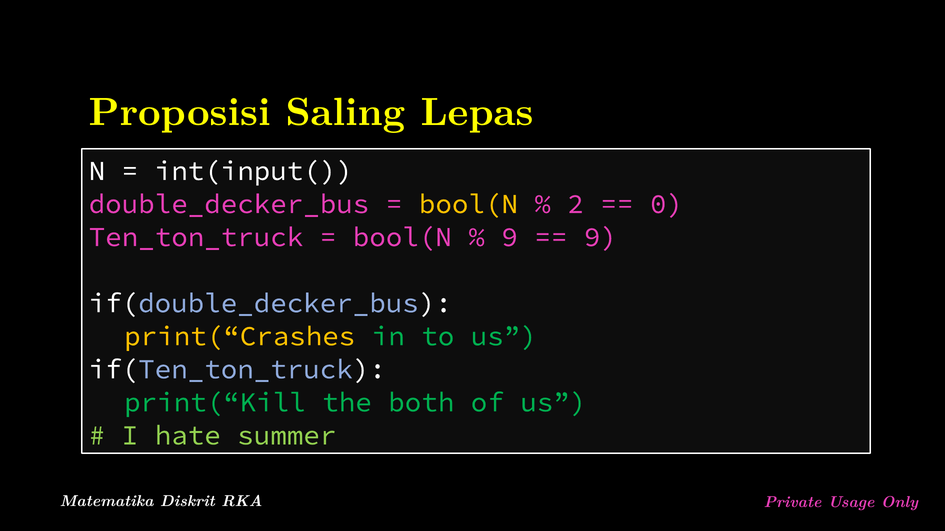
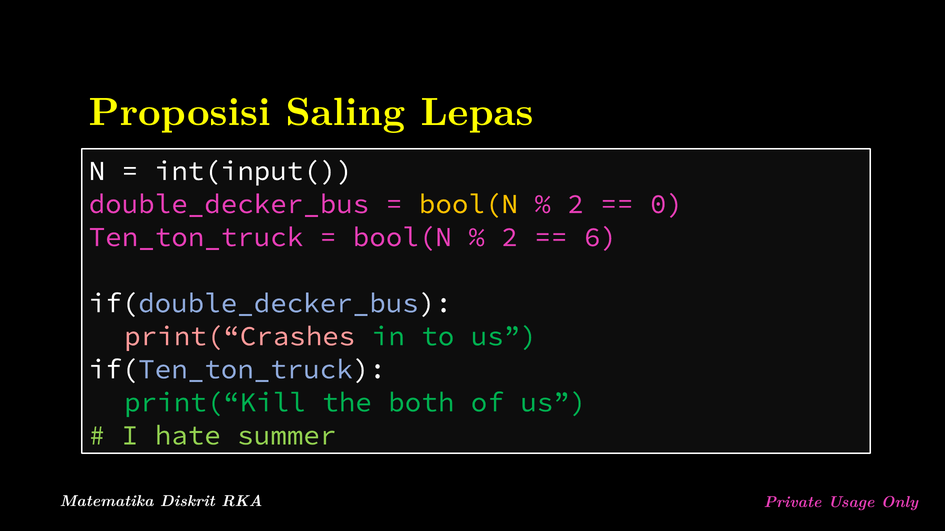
9: 9 -> 2 (510, 237)
9: 9 -> 6 (601, 237)
print(“Crashes colour: yellow -> pink (240, 337)
